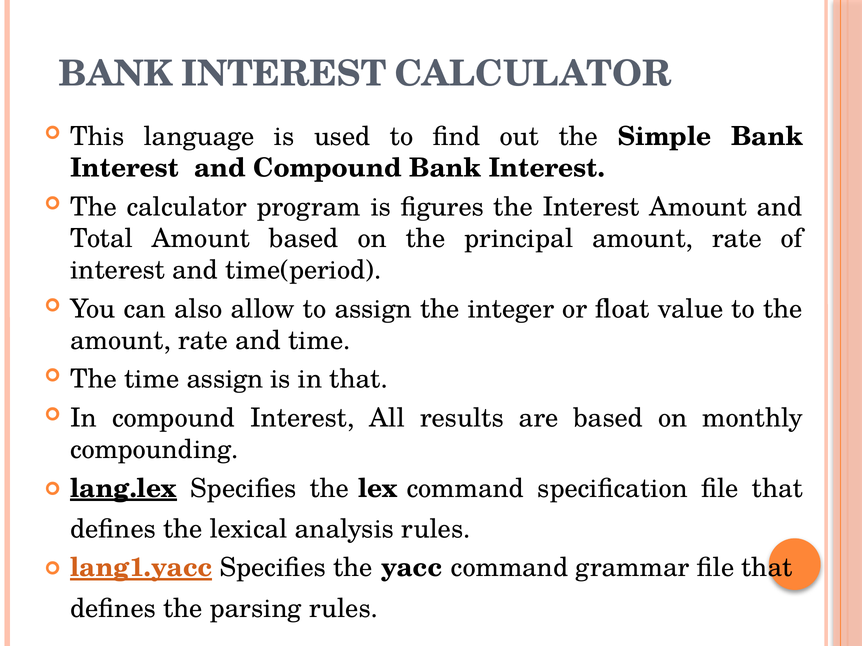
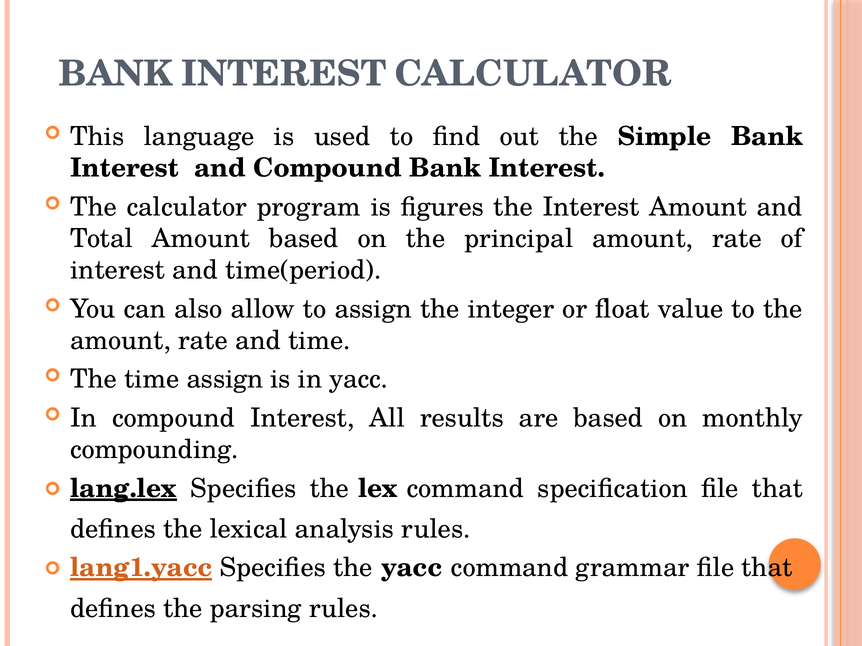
in that: that -> yacc (359, 380)
